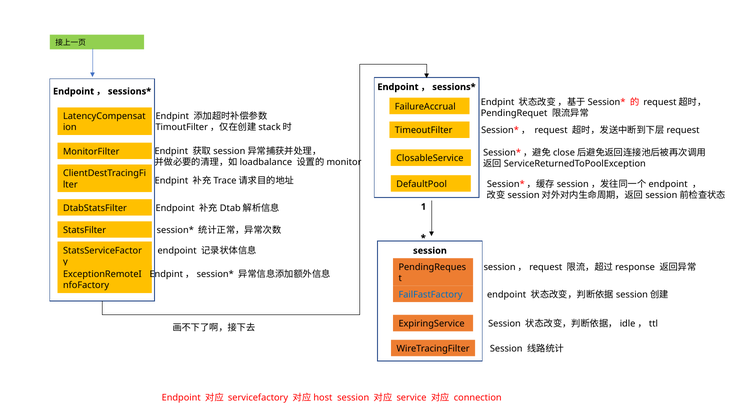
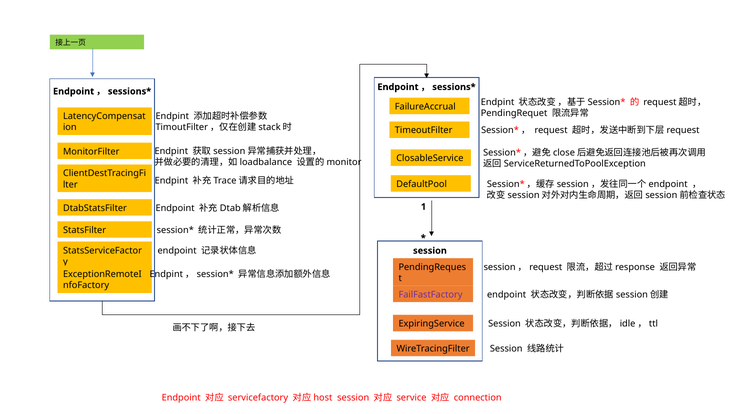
FailFastFactory colour: blue -> purple (431, 295)
